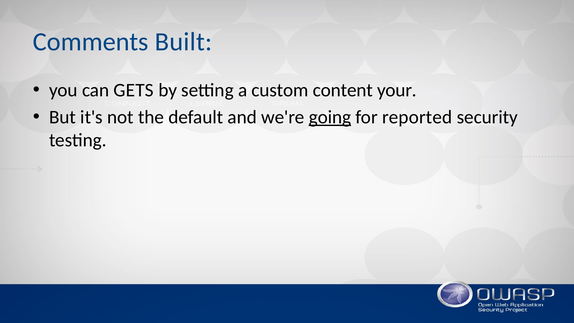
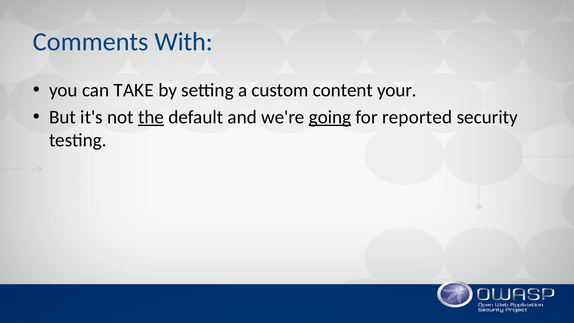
Built: Built -> With (184, 42)
GETS: GETS -> TAKE (134, 90)
the underline: none -> present (151, 117)
